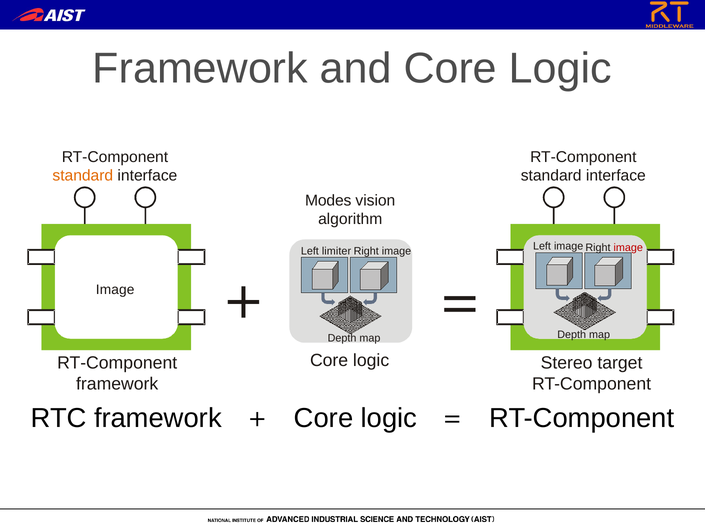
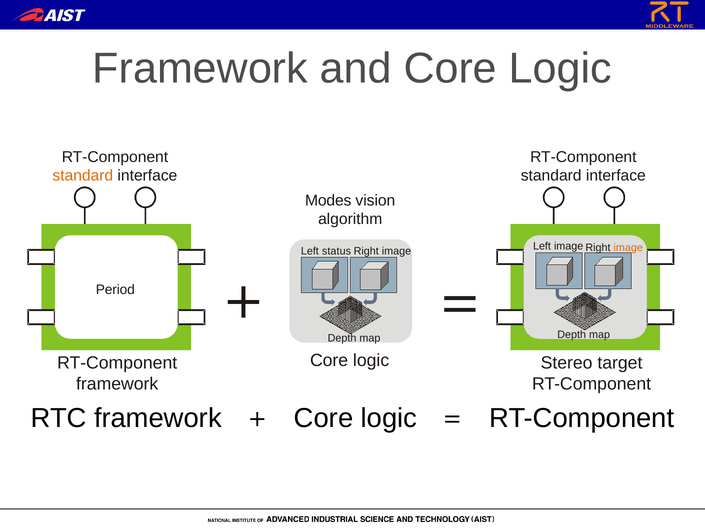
image colour: red -> orange (628, 248)
limiter: limiter -> status (337, 251)
Image: Image -> Period (115, 289)
